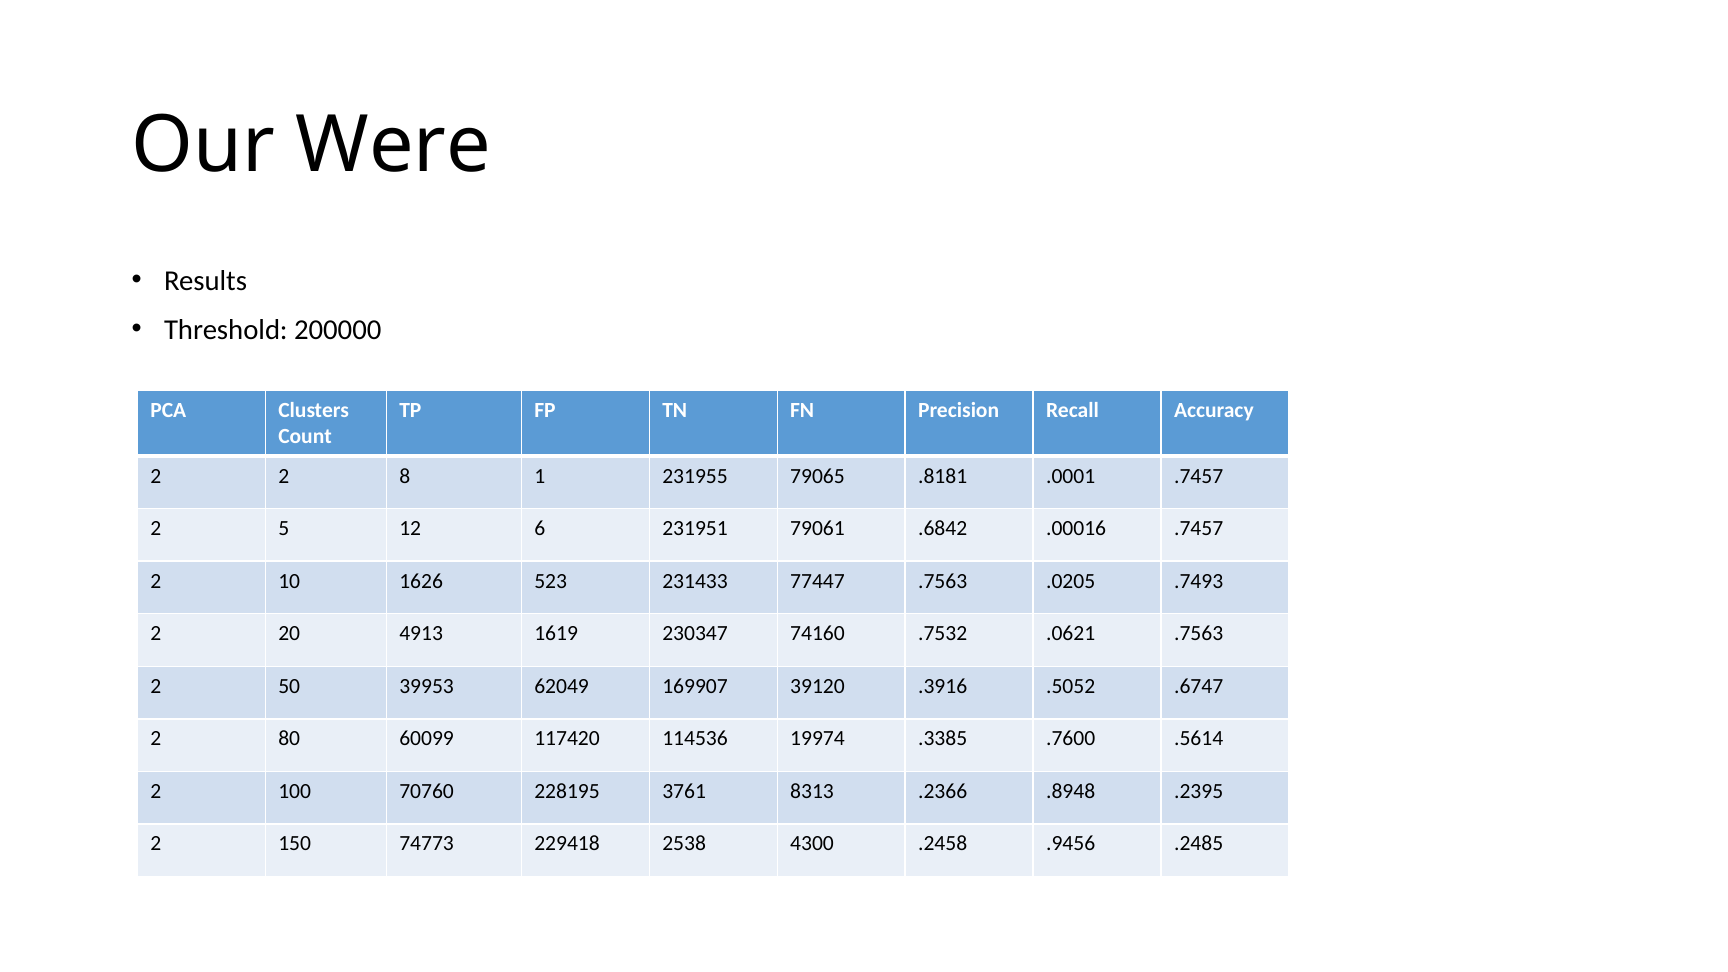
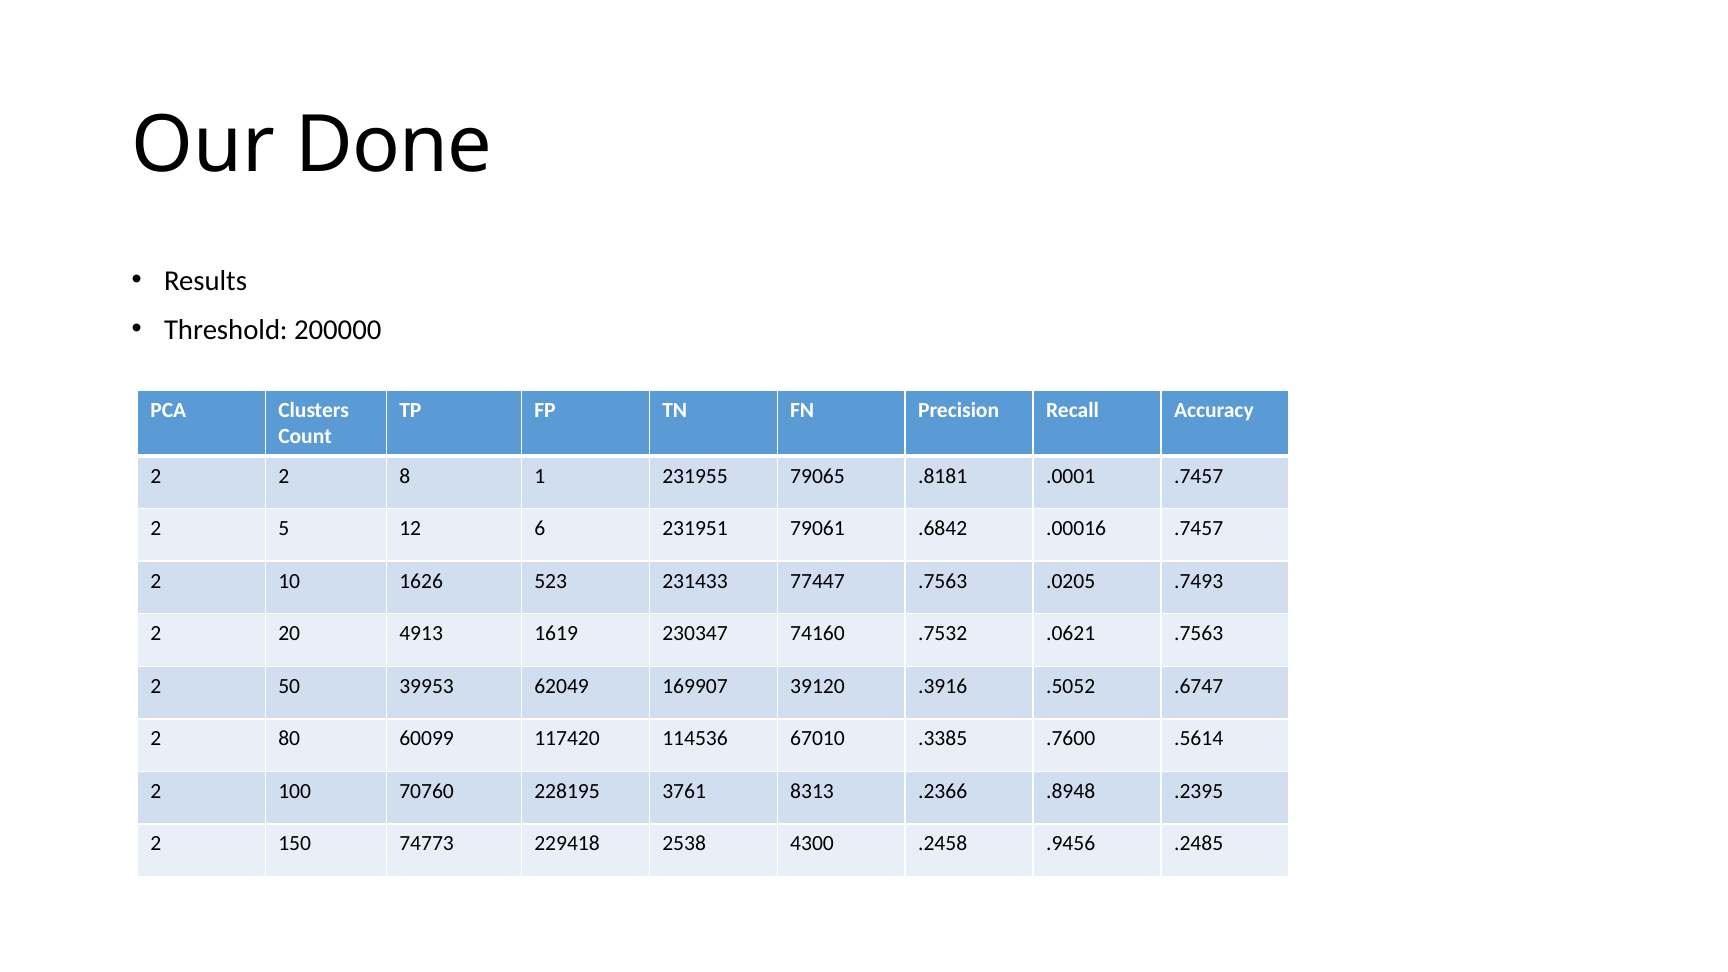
Were: Were -> Done (394, 145)
19974: 19974 -> 67010 (817, 739)
